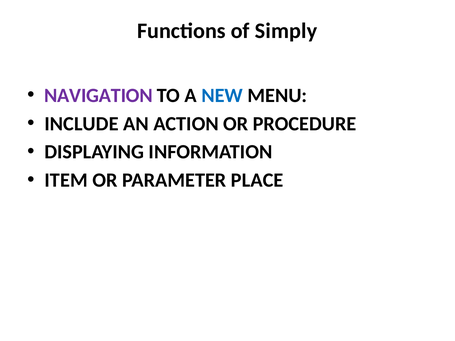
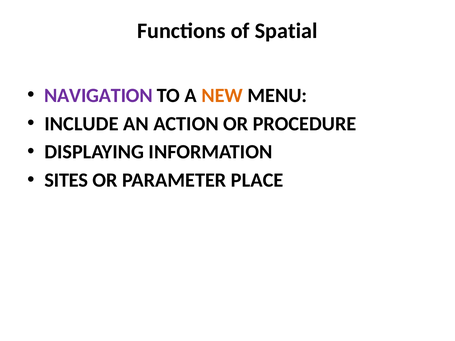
Simply: Simply -> Spatial (286, 31)
NEW colour: blue -> orange (222, 95)
ITEM: ITEM -> SITES (66, 180)
